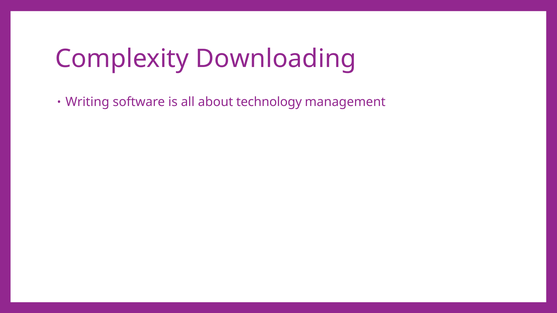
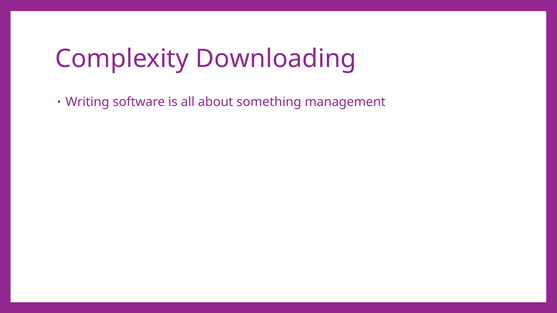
technology: technology -> something (269, 102)
